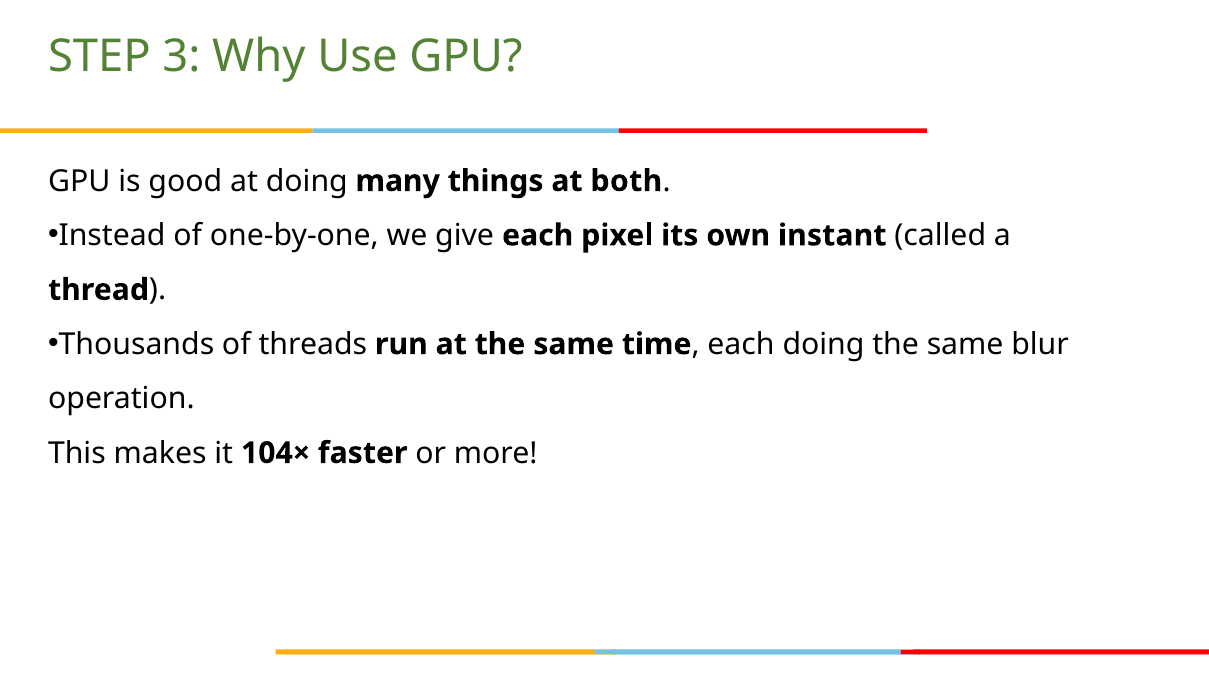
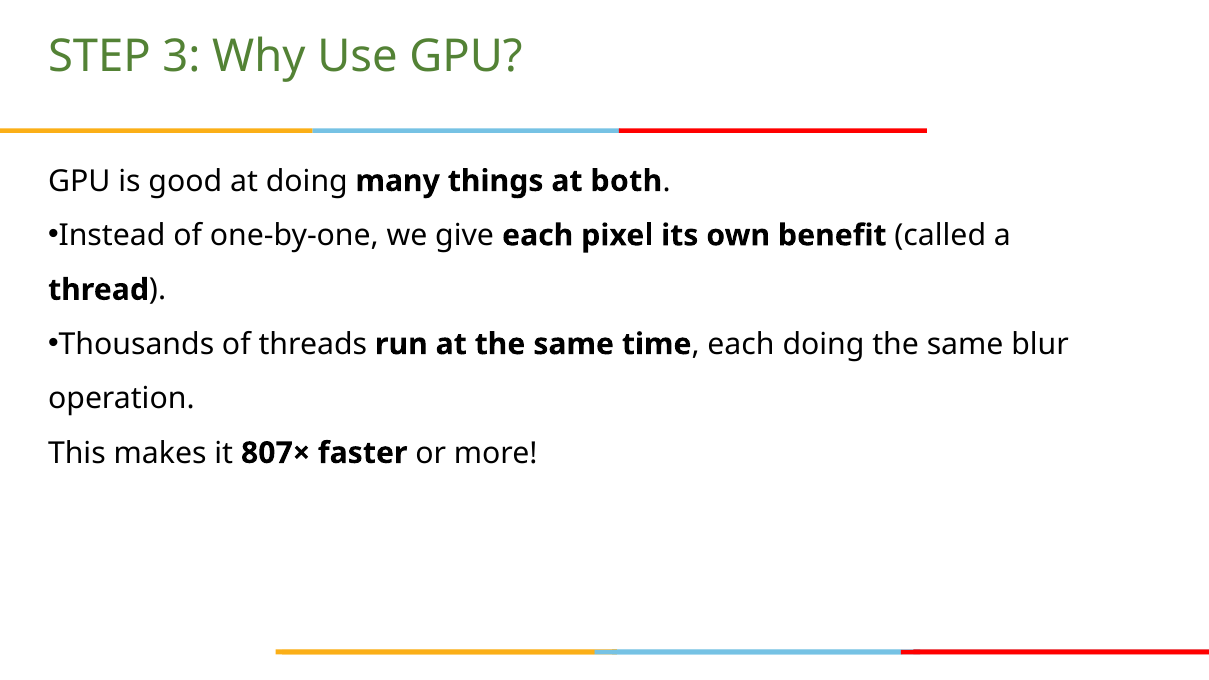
instant: instant -> benefit (832, 235)
104×: 104× -> 807× (276, 453)
